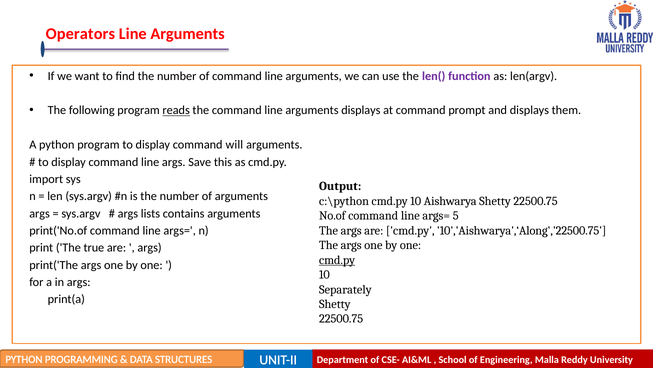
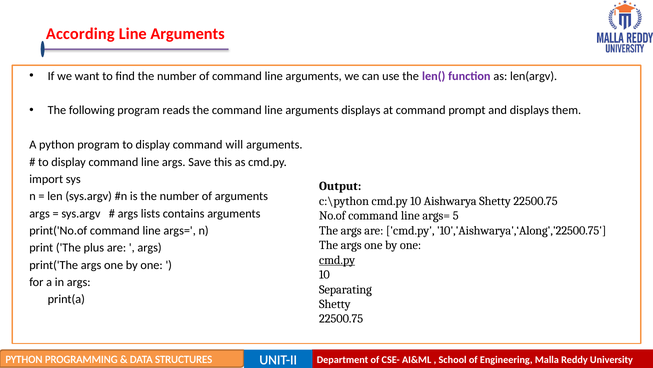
Operators: Operators -> According (80, 34)
reads underline: present -> none (176, 110)
true: true -> plus (94, 247)
Separately: Separately -> Separating (345, 289)
